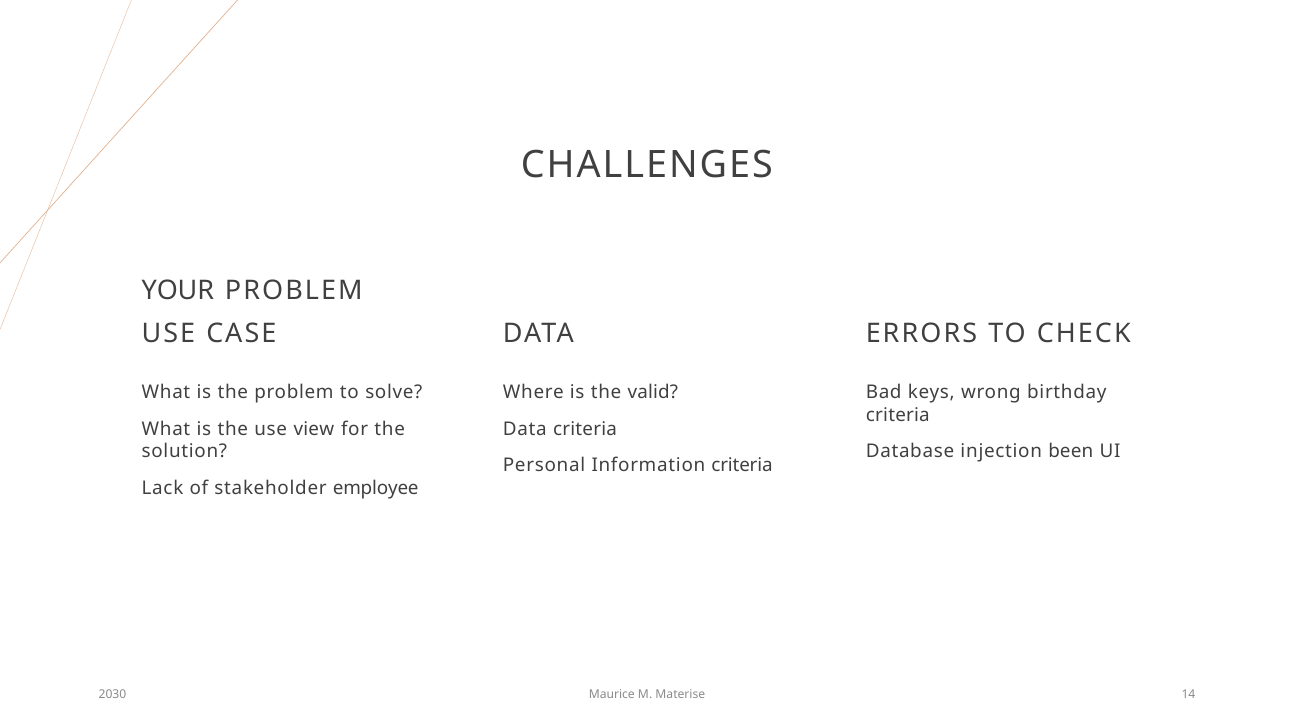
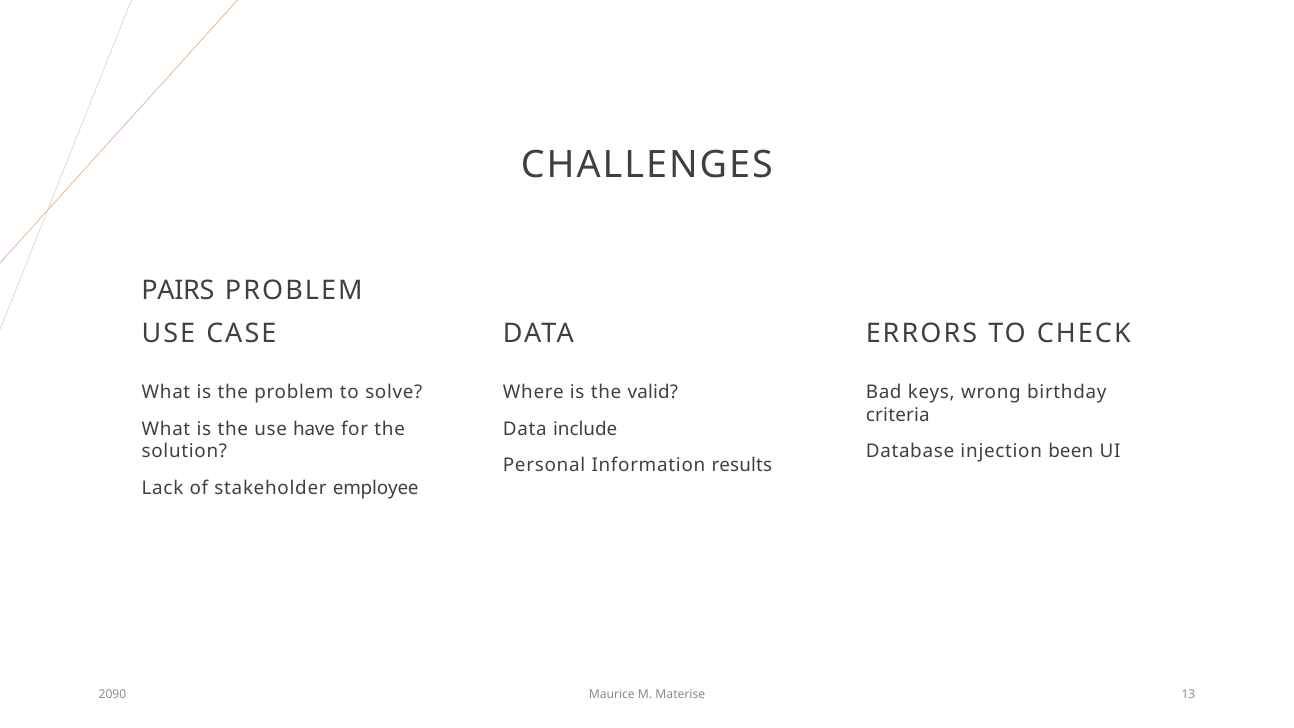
YOUR: YOUR -> PAIRS (178, 291)
view: view -> have (314, 429)
Data criteria: criteria -> include (585, 429)
Information criteria: criteria -> results (742, 465)
2030: 2030 -> 2090 (113, 695)
14: 14 -> 13 (1188, 694)
